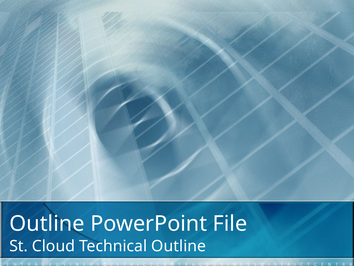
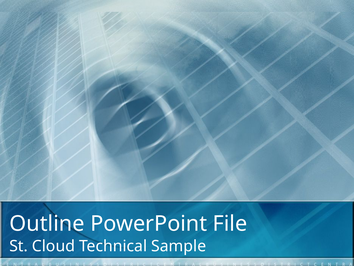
Technical Outline: Outline -> Sample (179, 246)
